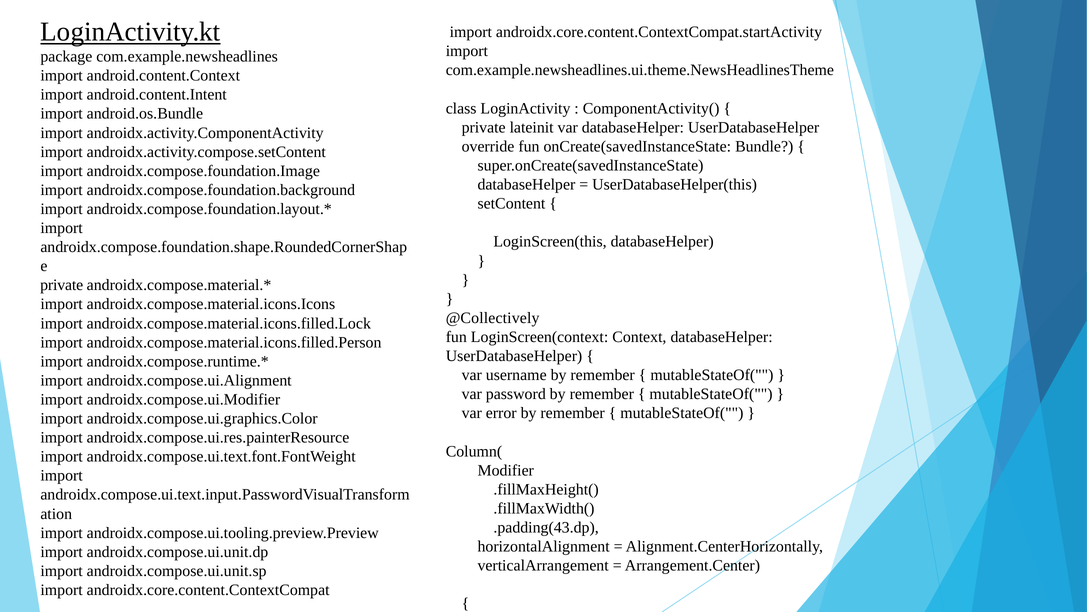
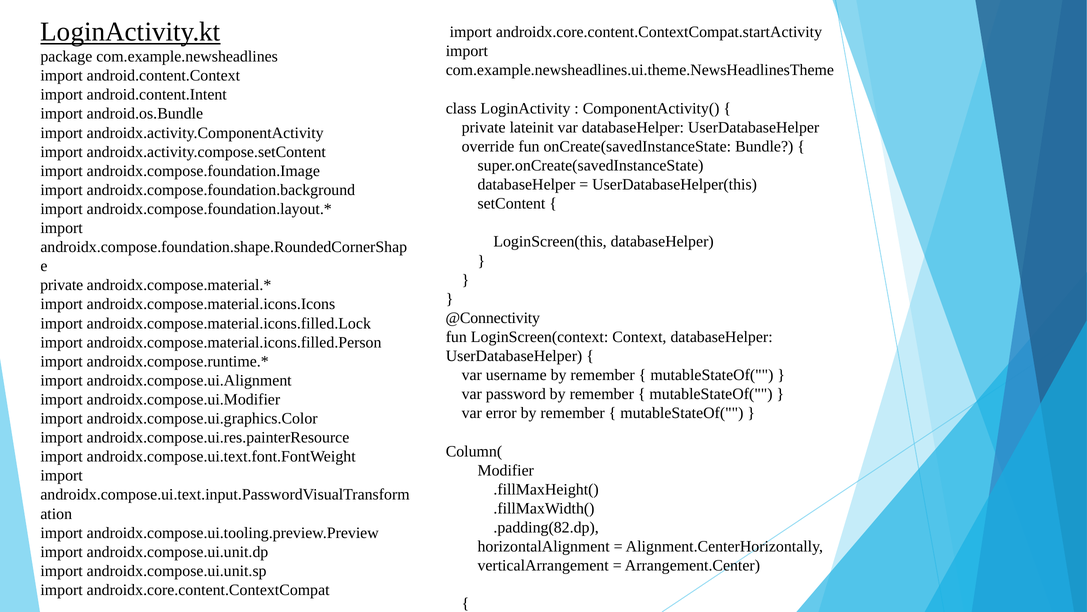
@Collectively: @Collectively -> @Connectivity (493, 318)
.padding(43.dp: .padding(43.dp -> .padding(82.dp (546, 527)
